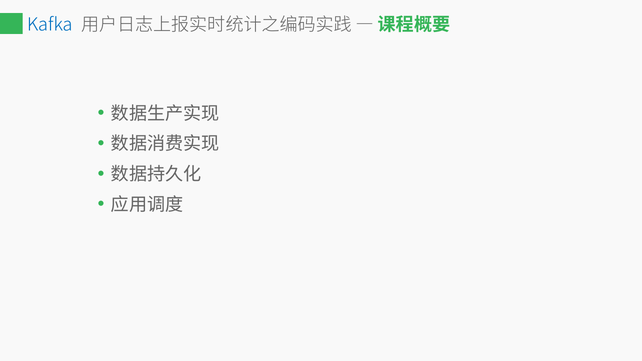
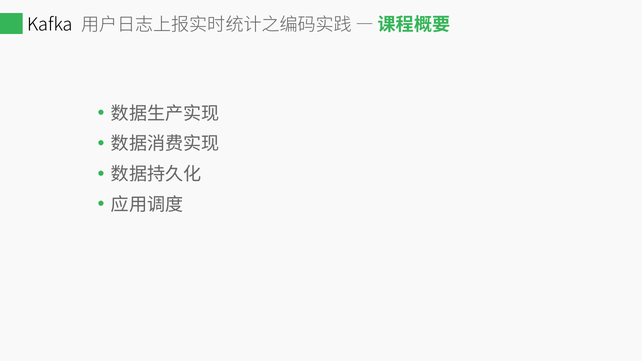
Kafka colour: blue -> black (50, 25)
